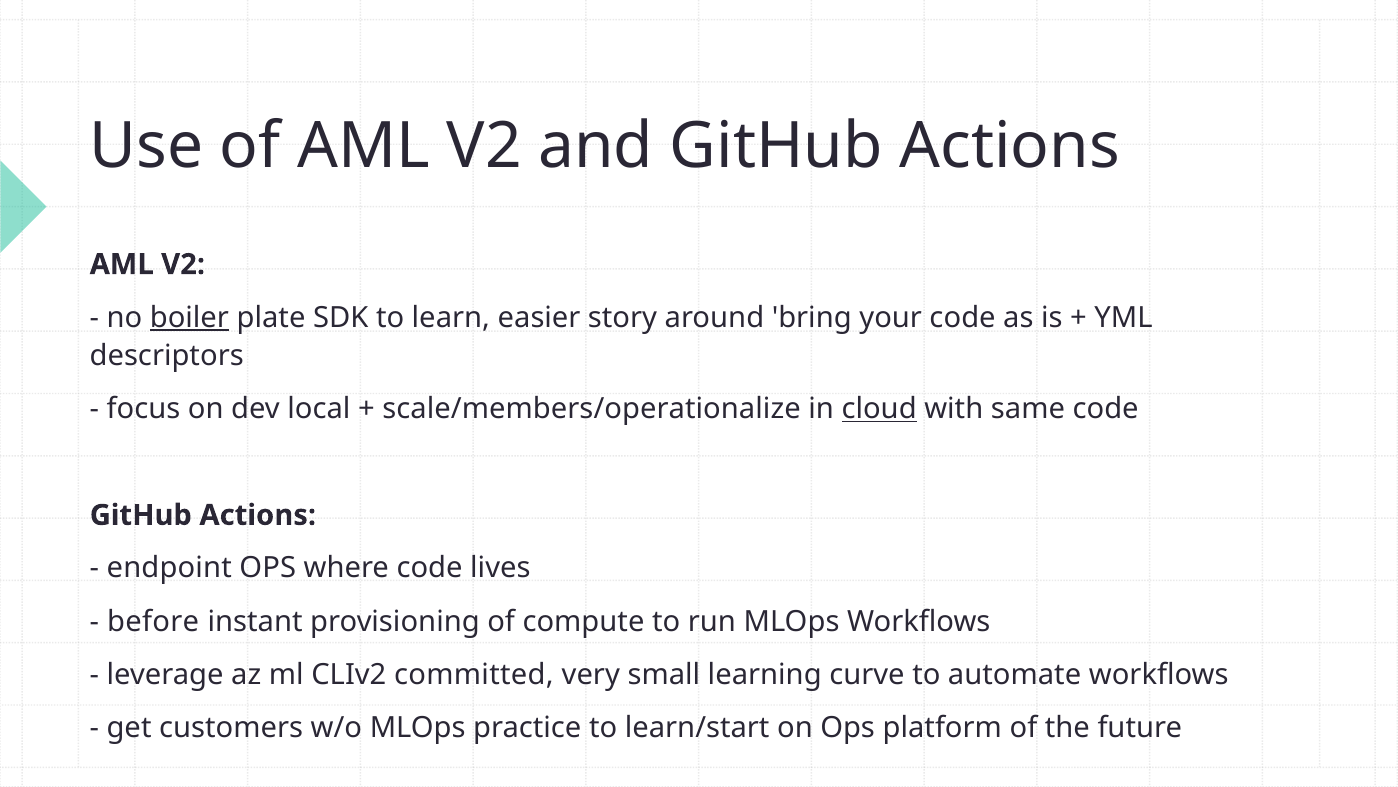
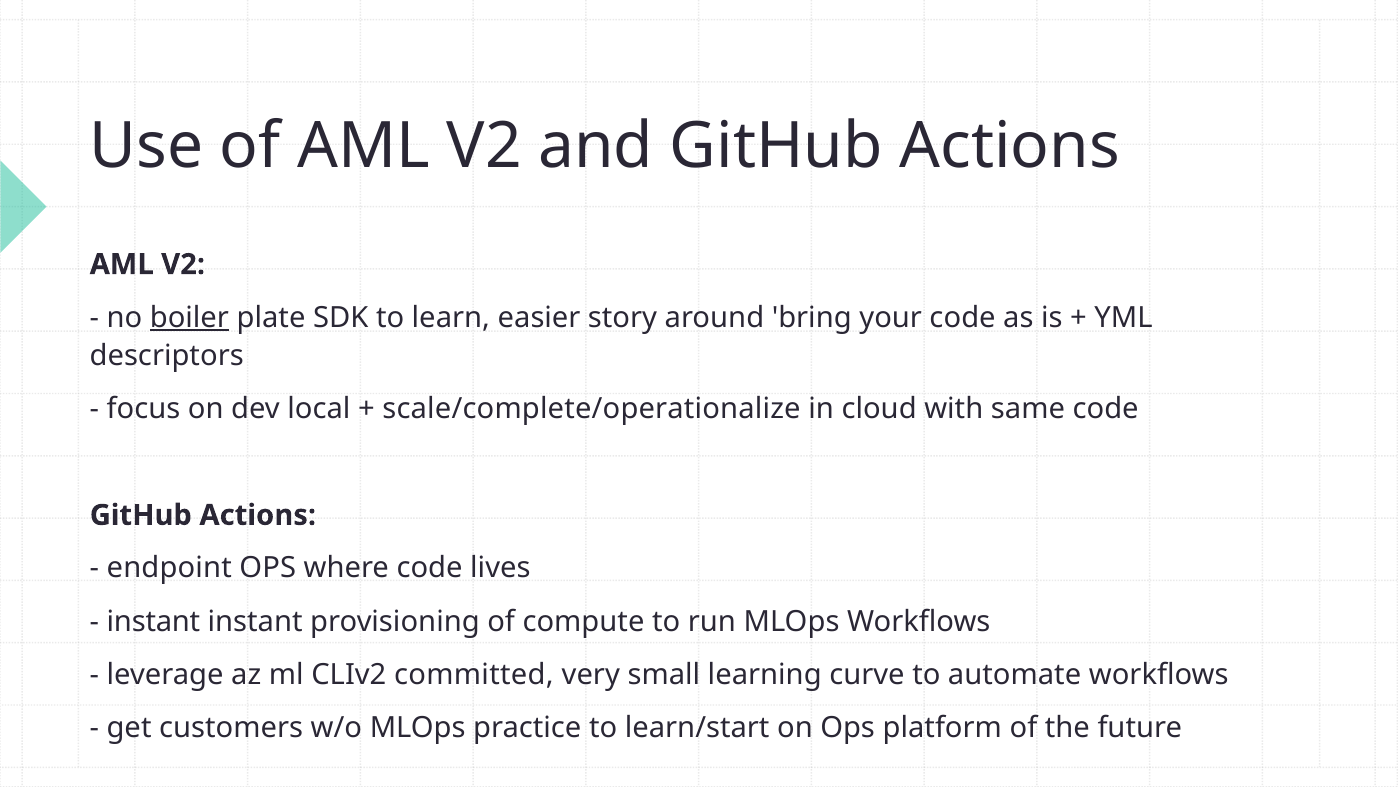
scale/members/operationalize: scale/members/operationalize -> scale/complete/operationalize (591, 409)
cloud underline: present -> none (879, 409)
before: before -> instant (153, 621)
